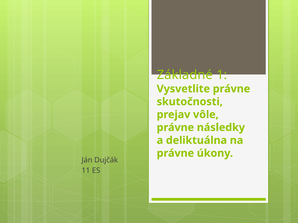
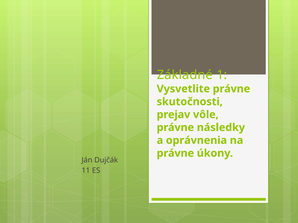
deliktuálna: deliktuálna -> oprávnenia (196, 141)
